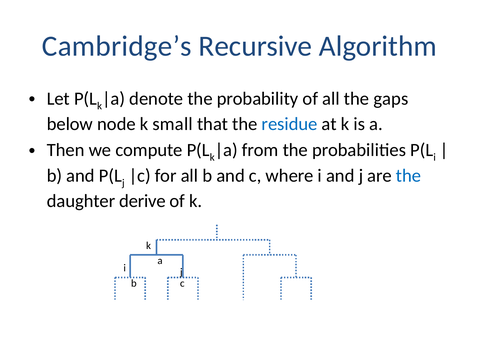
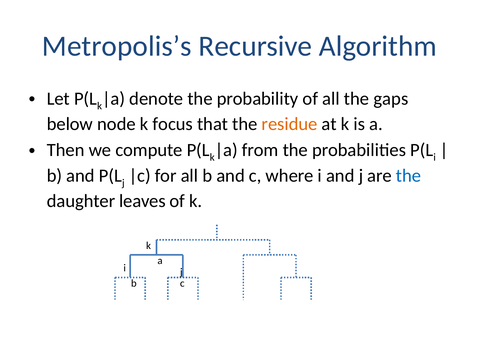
Cambridge’s: Cambridge’s -> Metropolis’s (117, 46)
small: small -> focus (173, 124)
residue colour: blue -> orange (290, 124)
derive: derive -> leaves (142, 201)
